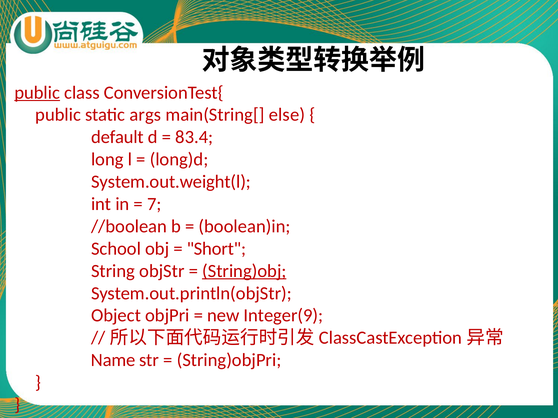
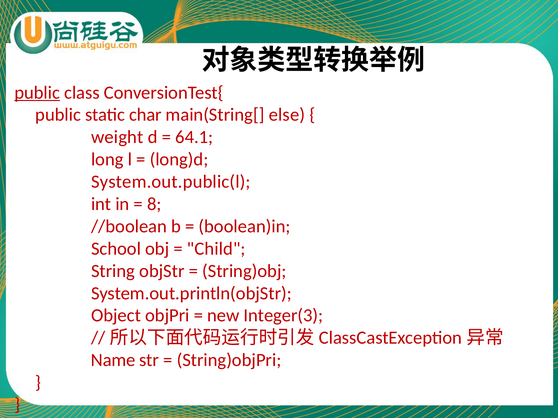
args: args -> char (145, 115)
default: default -> weight (117, 137)
83.4: 83.4 -> 64.1 (194, 137)
System.out.weight(l: System.out.weight(l -> System.out.public(l (171, 182)
7: 7 -> 8 (154, 204)
Short: Short -> Child (216, 249)
String)obj underline: present -> none (244, 271)
Integer(9: Integer(9 -> Integer(3 (283, 316)
